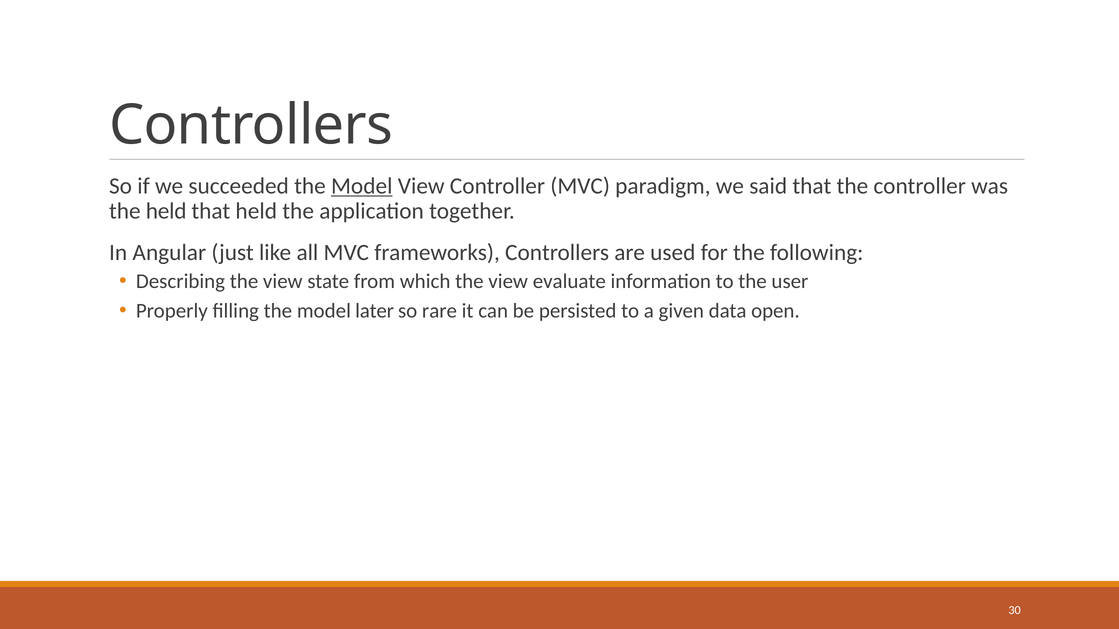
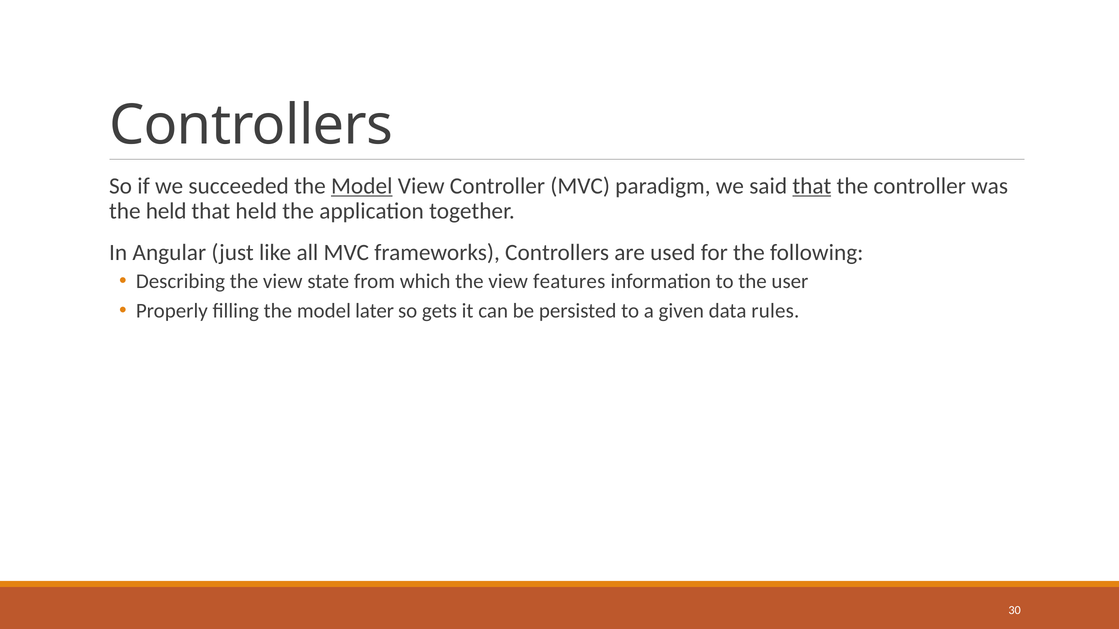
that underline: none -> present (812, 186)
evaluate: evaluate -> features (569, 281)
rare: rare -> gets (440, 311)
open: open -> rules (775, 311)
